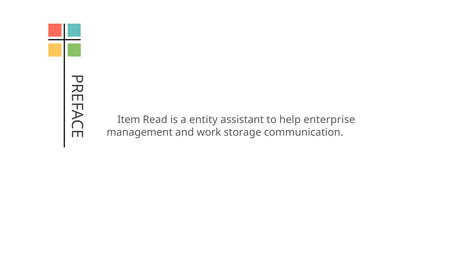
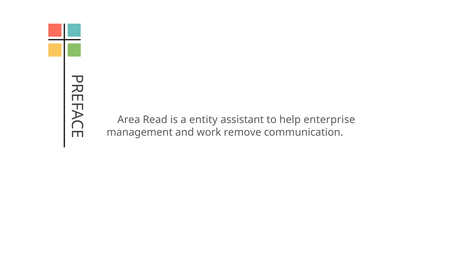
Item: Item -> Area (129, 120)
storage: storage -> remove (243, 132)
